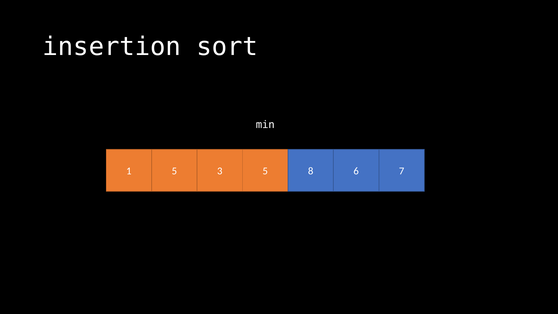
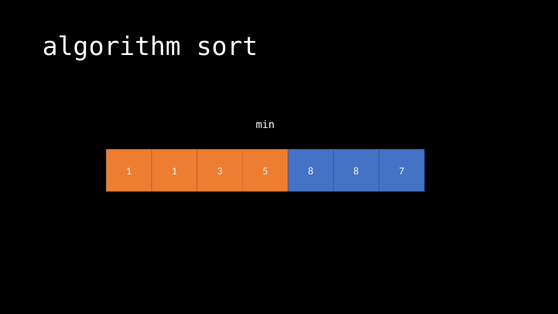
insertion: insertion -> algorithm (112, 47)
1 5: 5 -> 1 (174, 171)
8 6: 6 -> 8 (356, 171)
